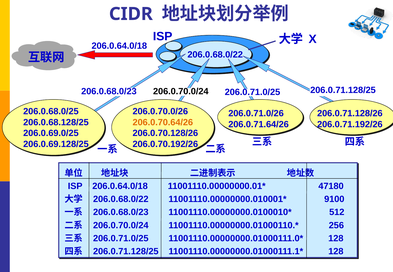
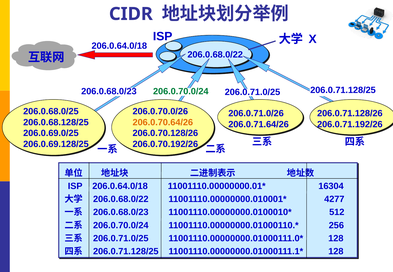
206.0.70.0/24 colour: black -> green (181, 92)
47180: 47180 -> 16304 (331, 186)
9100: 9100 -> 4277 (334, 199)
